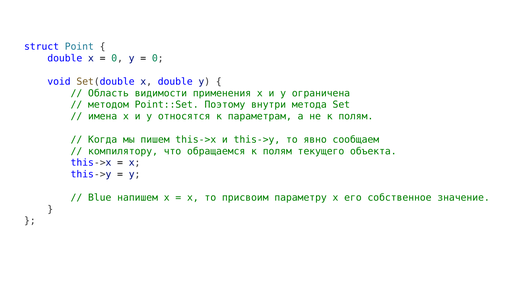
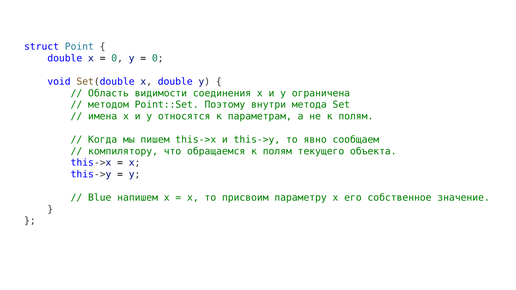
применения: применения -> соединения (222, 93)
